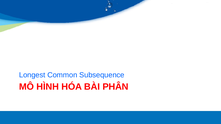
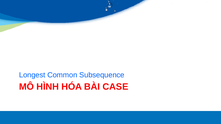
PHÂN: PHÂN -> CASE (115, 87)
